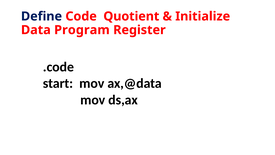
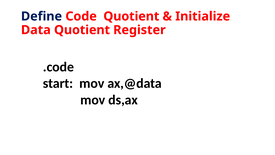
Data Program: Program -> Quotient (82, 30)
